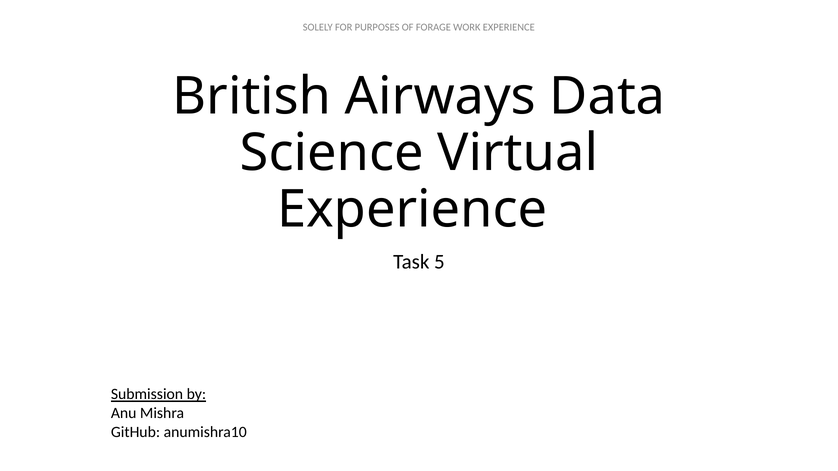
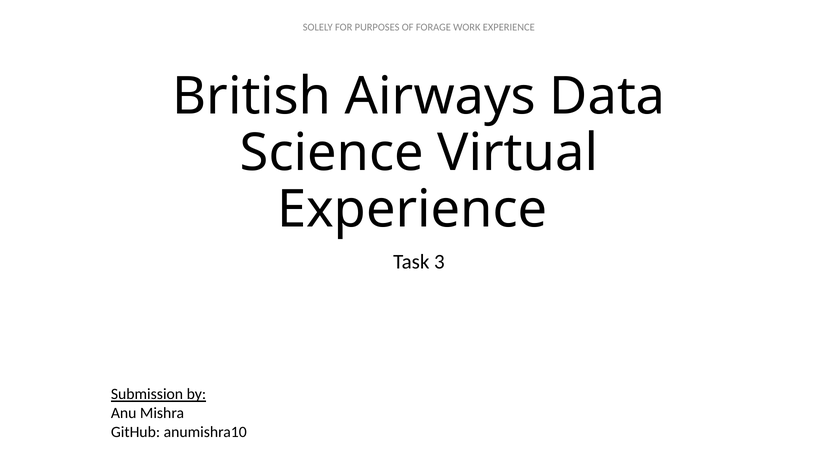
5: 5 -> 3 (439, 262)
